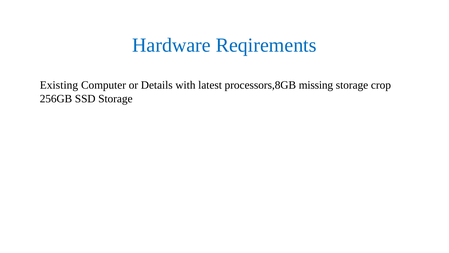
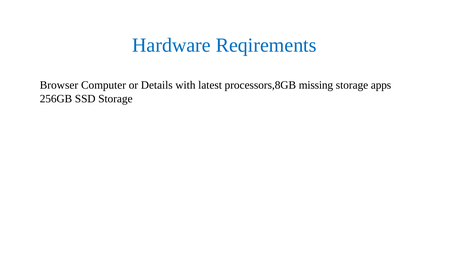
Existing: Existing -> Browser (59, 85)
crop: crop -> apps (381, 85)
